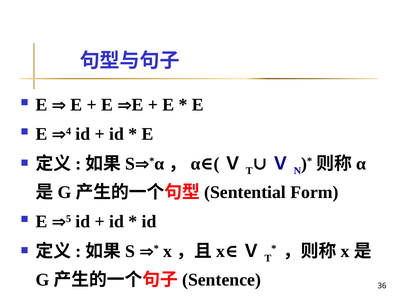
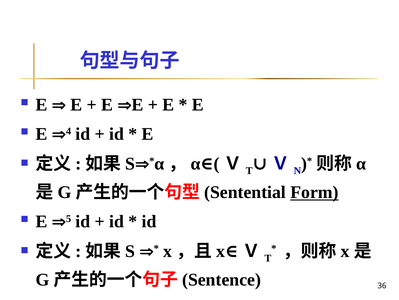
Form underline: none -> present (314, 192)
